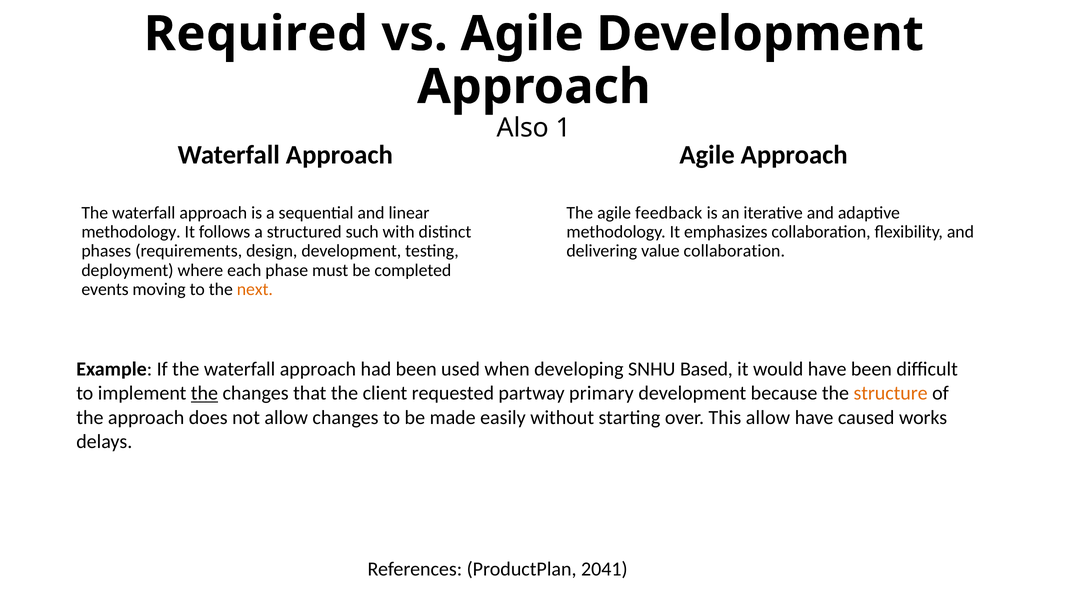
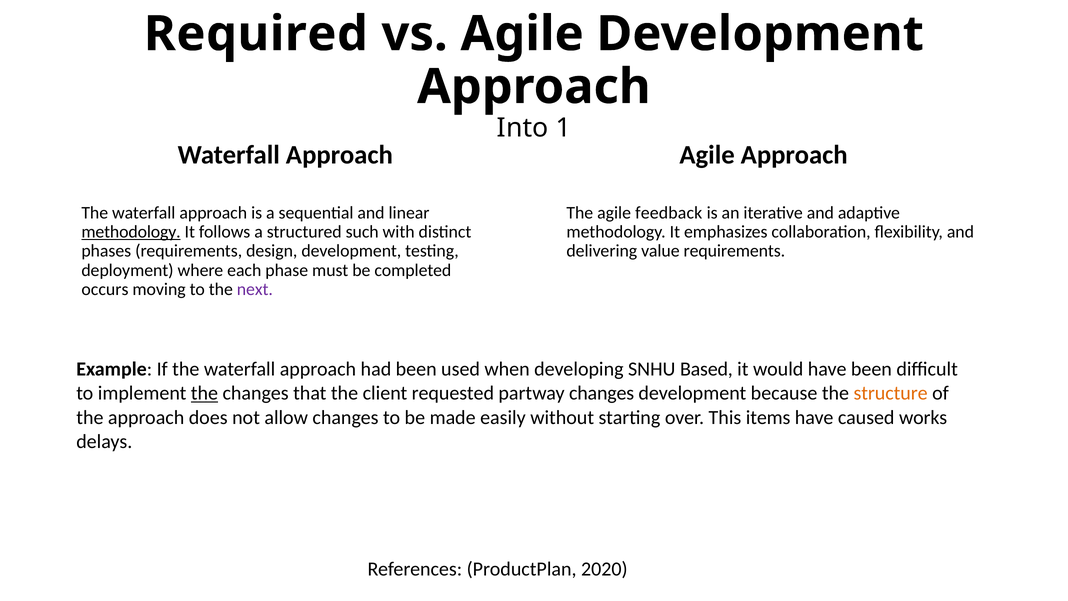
Also: Also -> Into (523, 128)
methodology underline: none -> present (131, 232)
value collaboration: collaboration -> requirements (734, 251)
events: events -> occurs (105, 289)
next colour: orange -> purple (255, 289)
partway primary: primary -> changes (602, 393)
This allow: allow -> items (768, 417)
2041: 2041 -> 2020 (604, 569)
